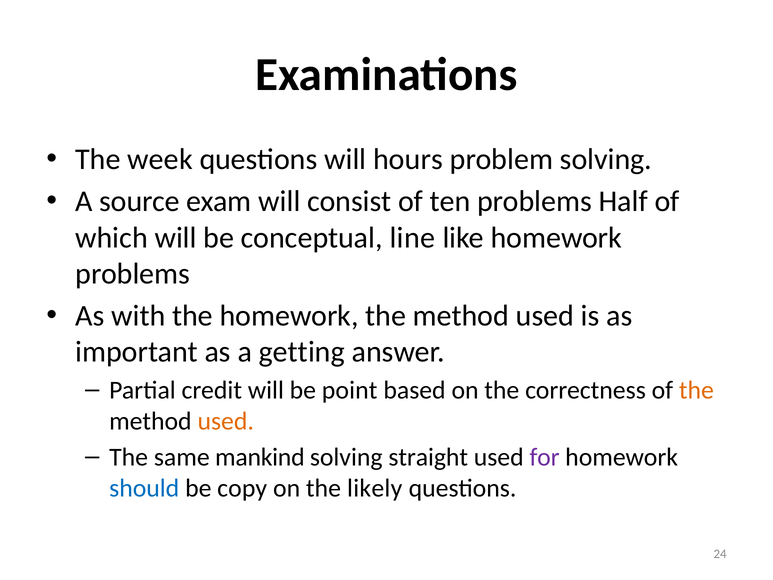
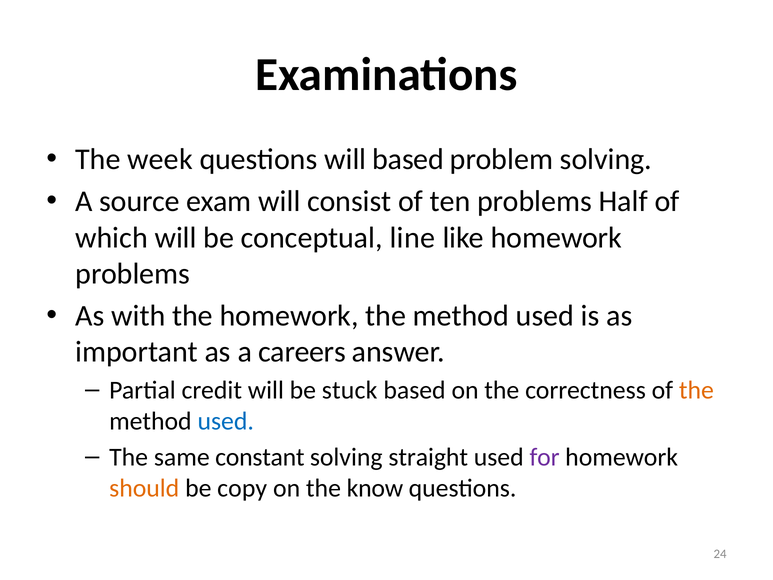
will hours: hours -> based (408, 159)
getting: getting -> careers (302, 352)
point: point -> stuck (350, 390)
used colour: orange -> blue (226, 421)
mankind: mankind -> constant (260, 457)
should colour: blue -> orange (144, 488)
likely: likely -> know (375, 488)
